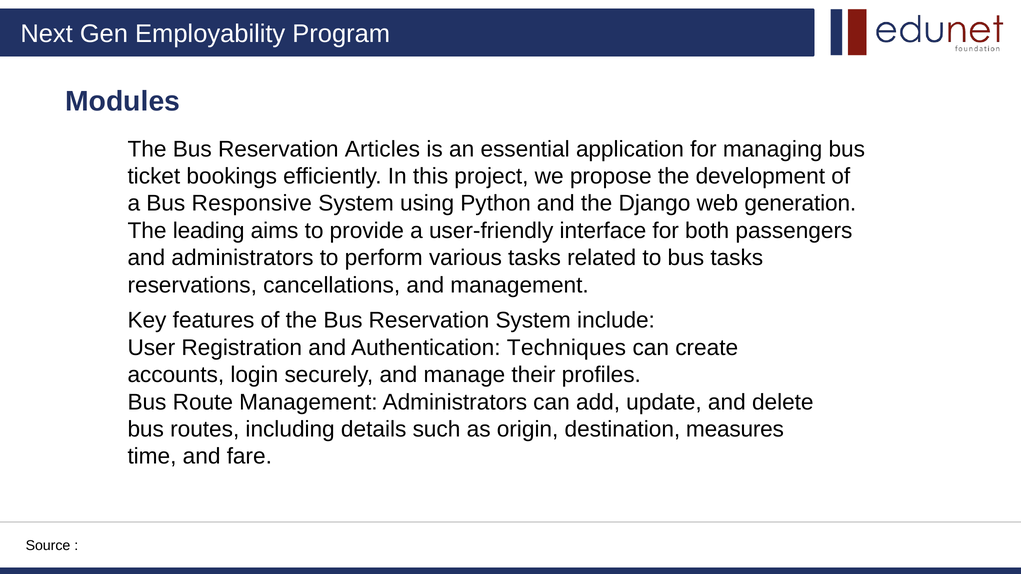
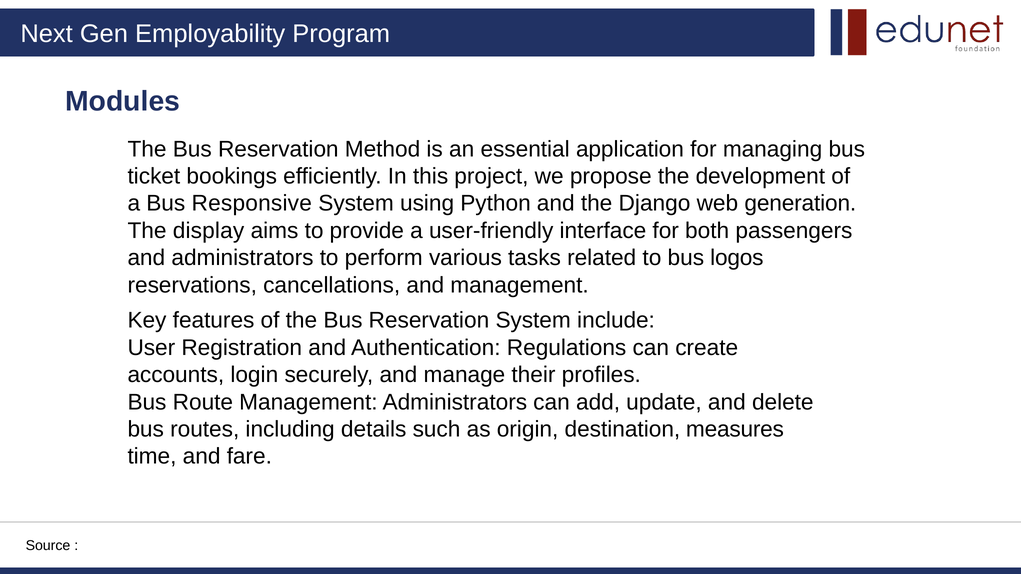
Articles: Articles -> Method (383, 149)
leading: leading -> display (209, 231)
bus tasks: tasks -> logos (737, 258)
Techniques: Techniques -> Regulations (567, 348)
